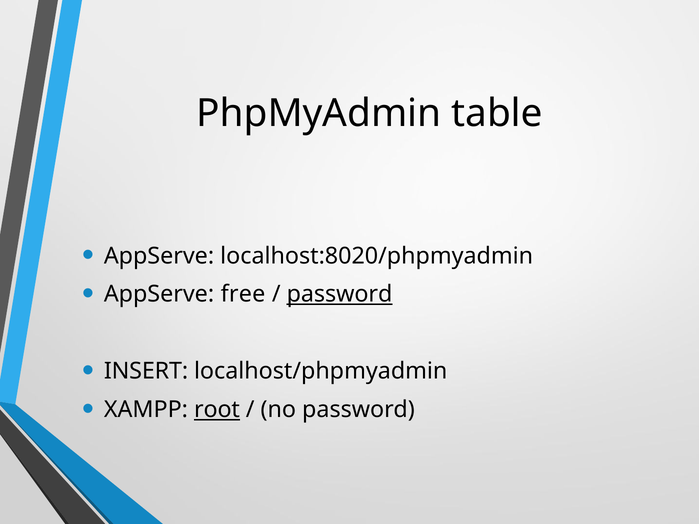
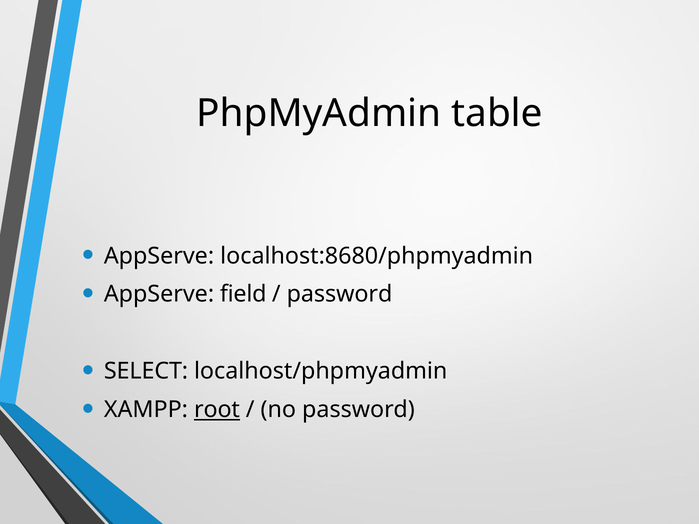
localhost:8020/phpmyadmin: localhost:8020/phpmyadmin -> localhost:8680/phpmyadmin (377, 256)
free: free -> field (243, 294)
password underline: present -> none (340, 294)
INSERT: INSERT -> SELECT (146, 371)
